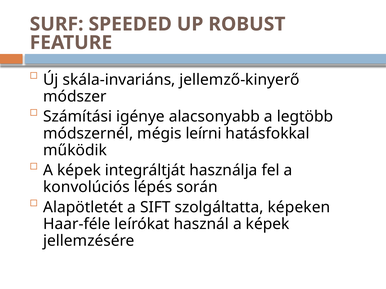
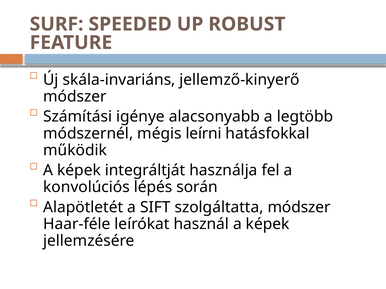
szolgáltatta képeken: képeken -> módszer (299, 208)
